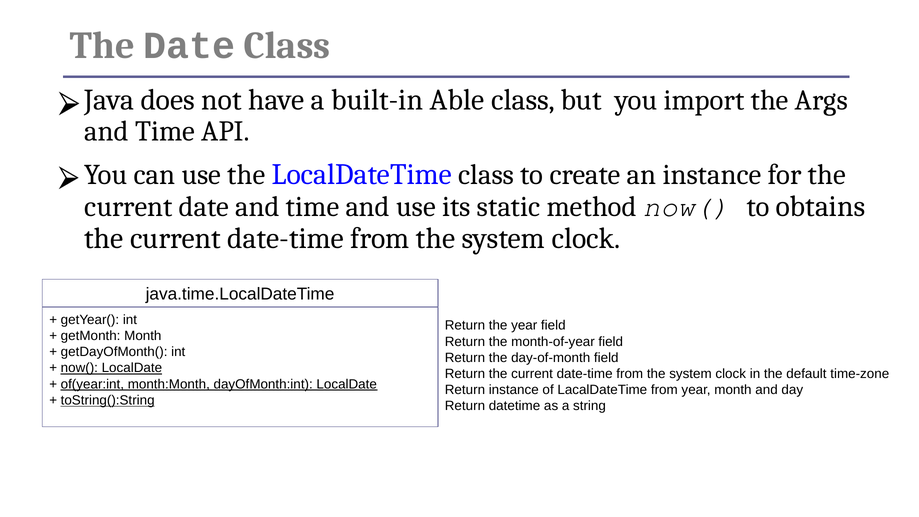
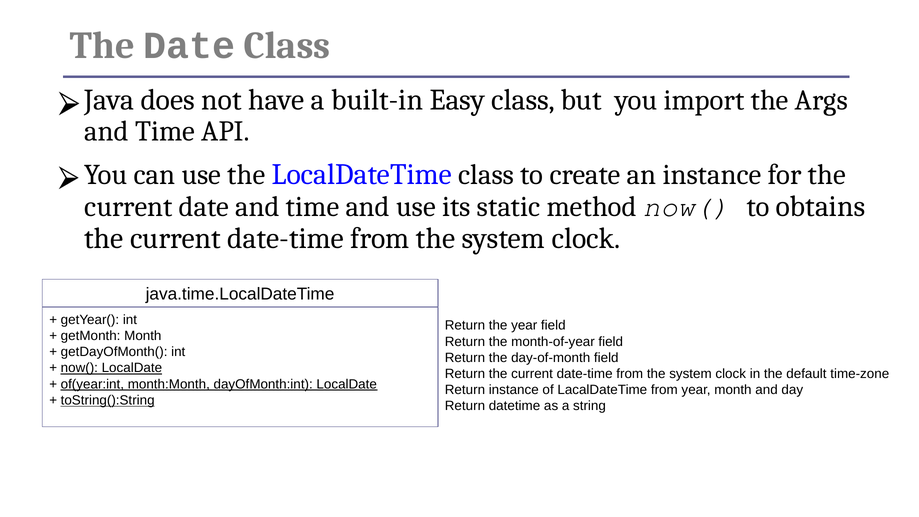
Able: Able -> Easy (457, 100)
